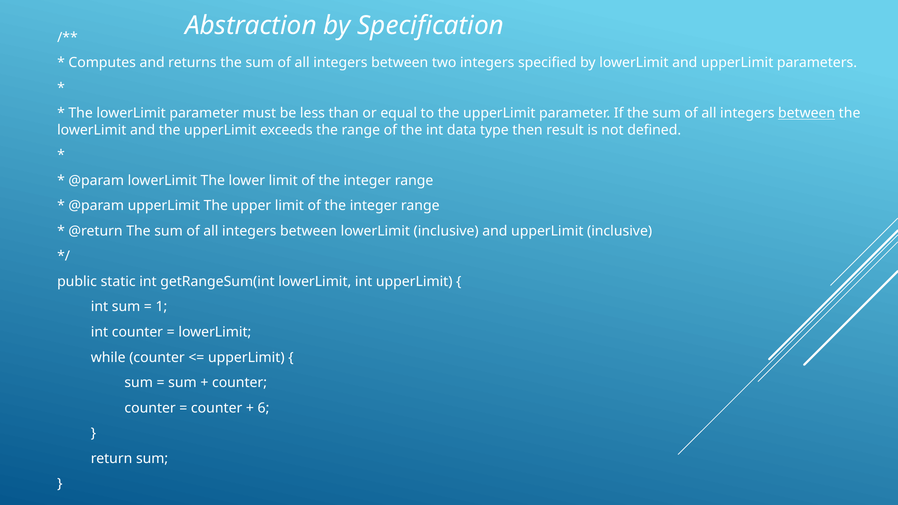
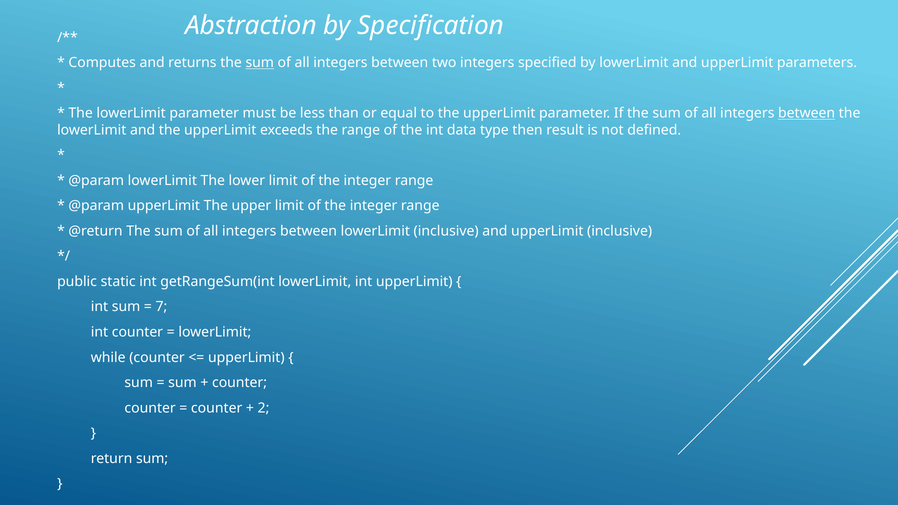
sum underline: none -> present (260, 63)
1: 1 -> 7 (161, 307)
6: 6 -> 2 (263, 408)
